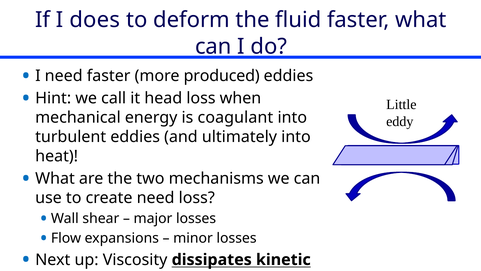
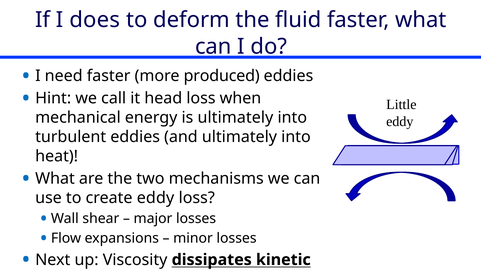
is coagulant: coagulant -> ultimately (235, 117)
create need: need -> eddy (155, 198)
